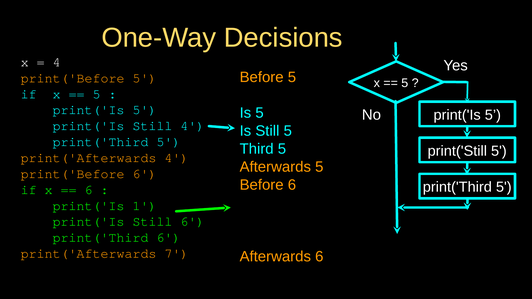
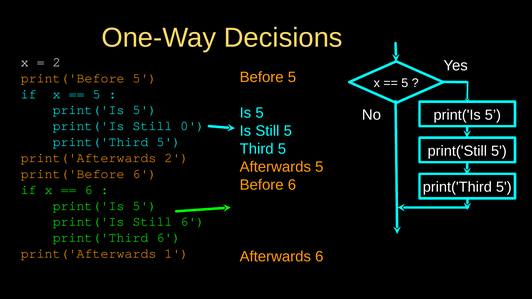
4: 4 -> 2 (57, 62)
Still 4: 4 -> 0 (192, 126)
print('Afterwards 4: 4 -> 2 (176, 158)
1: 1 -> 5 (144, 206)
7: 7 -> 1 (176, 254)
